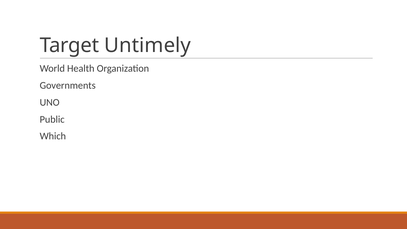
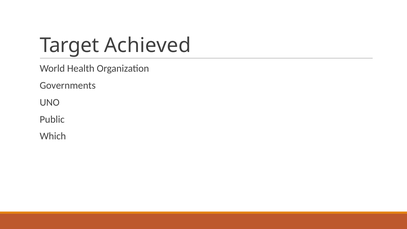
Untimely: Untimely -> Achieved (148, 46)
